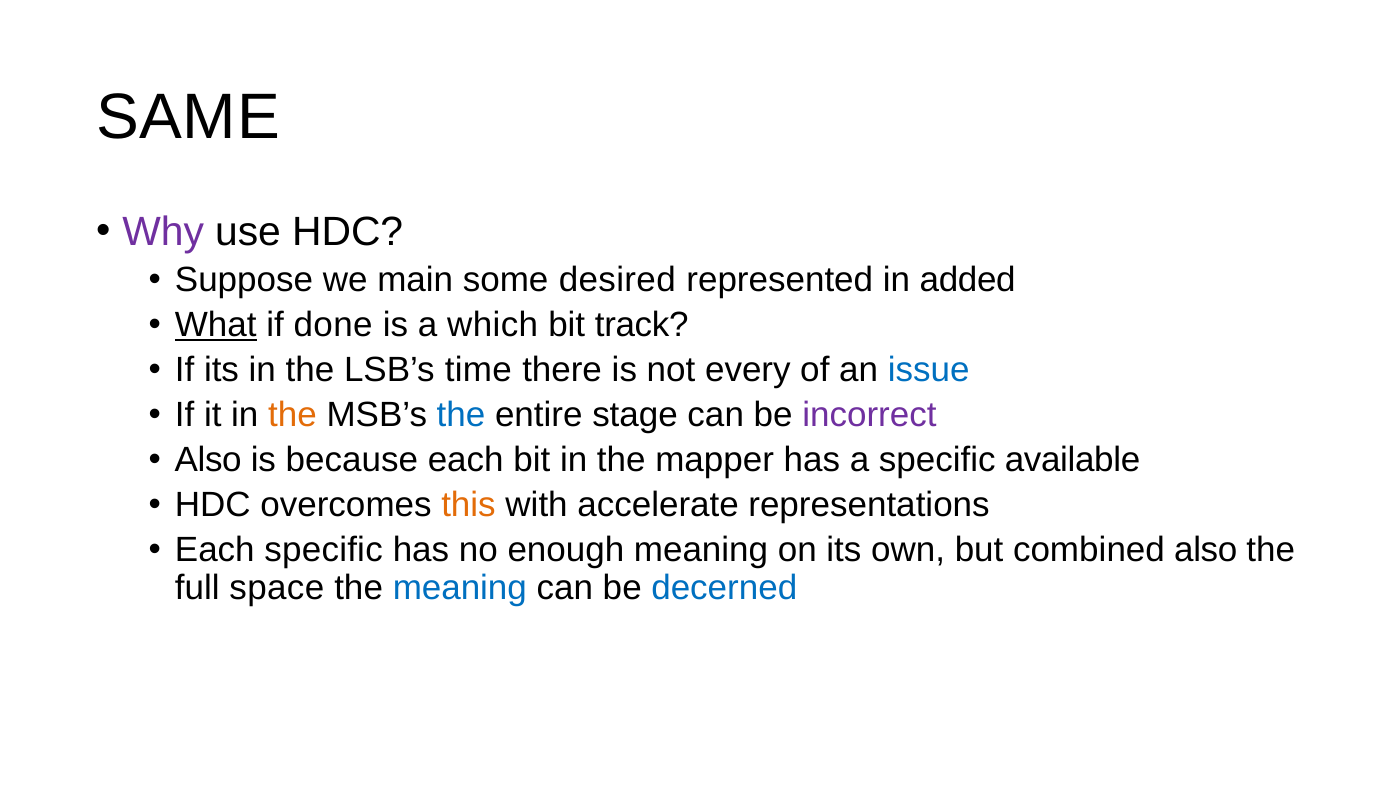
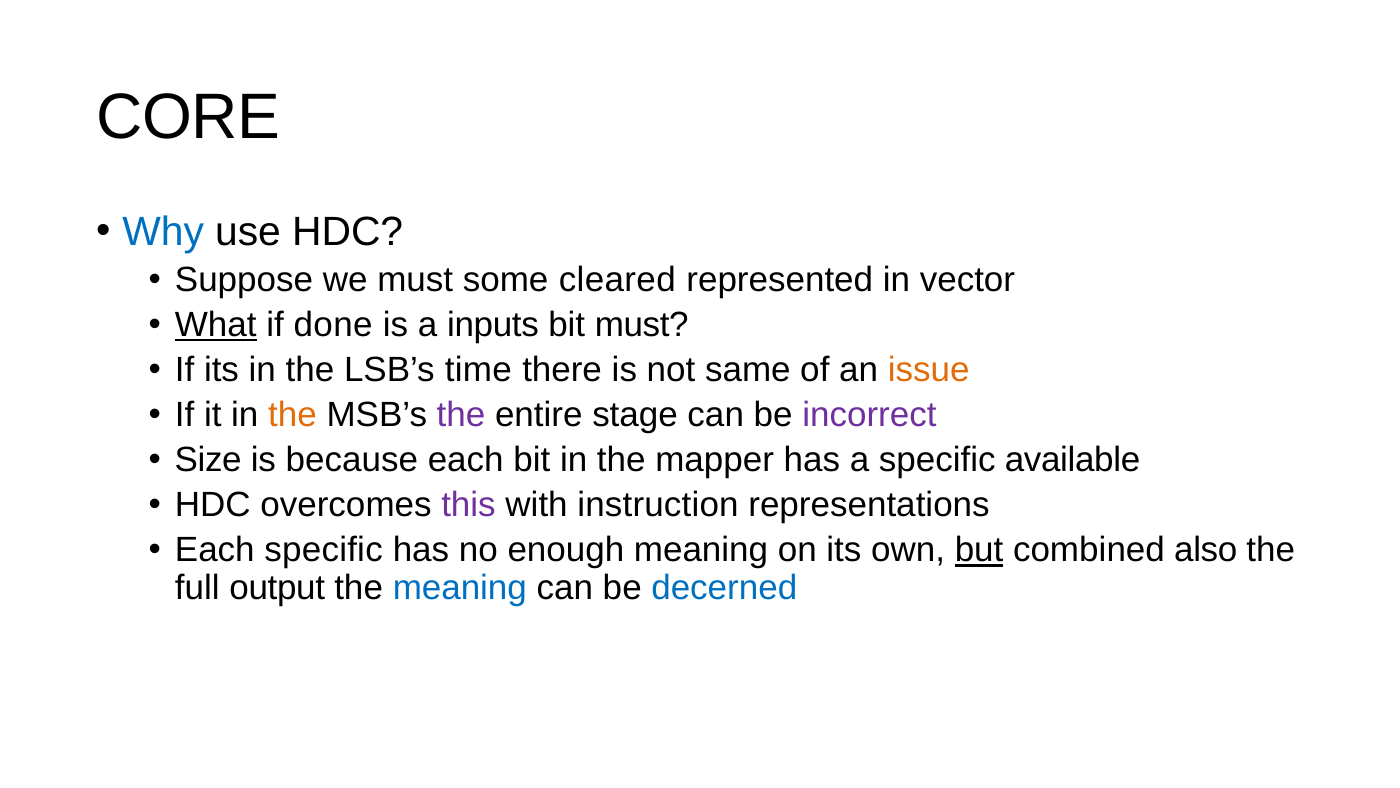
SAME: SAME -> CORE (188, 118)
Why colour: purple -> blue (163, 231)
we main: main -> must (415, 280)
desired: desired -> cleared (617, 280)
added: added -> vector (967, 280)
which: which -> inputs (493, 325)
bit track: track -> must (642, 325)
every: every -> same (748, 370)
issue colour: blue -> orange (929, 370)
the colour: blue -> purple (461, 415)
Also: Also -> Size (208, 460)
this colour: orange -> purple (469, 505)
accelerate: accelerate -> instruction (658, 505)
but underline: none -> present (979, 550)
space: space -> output (277, 588)
